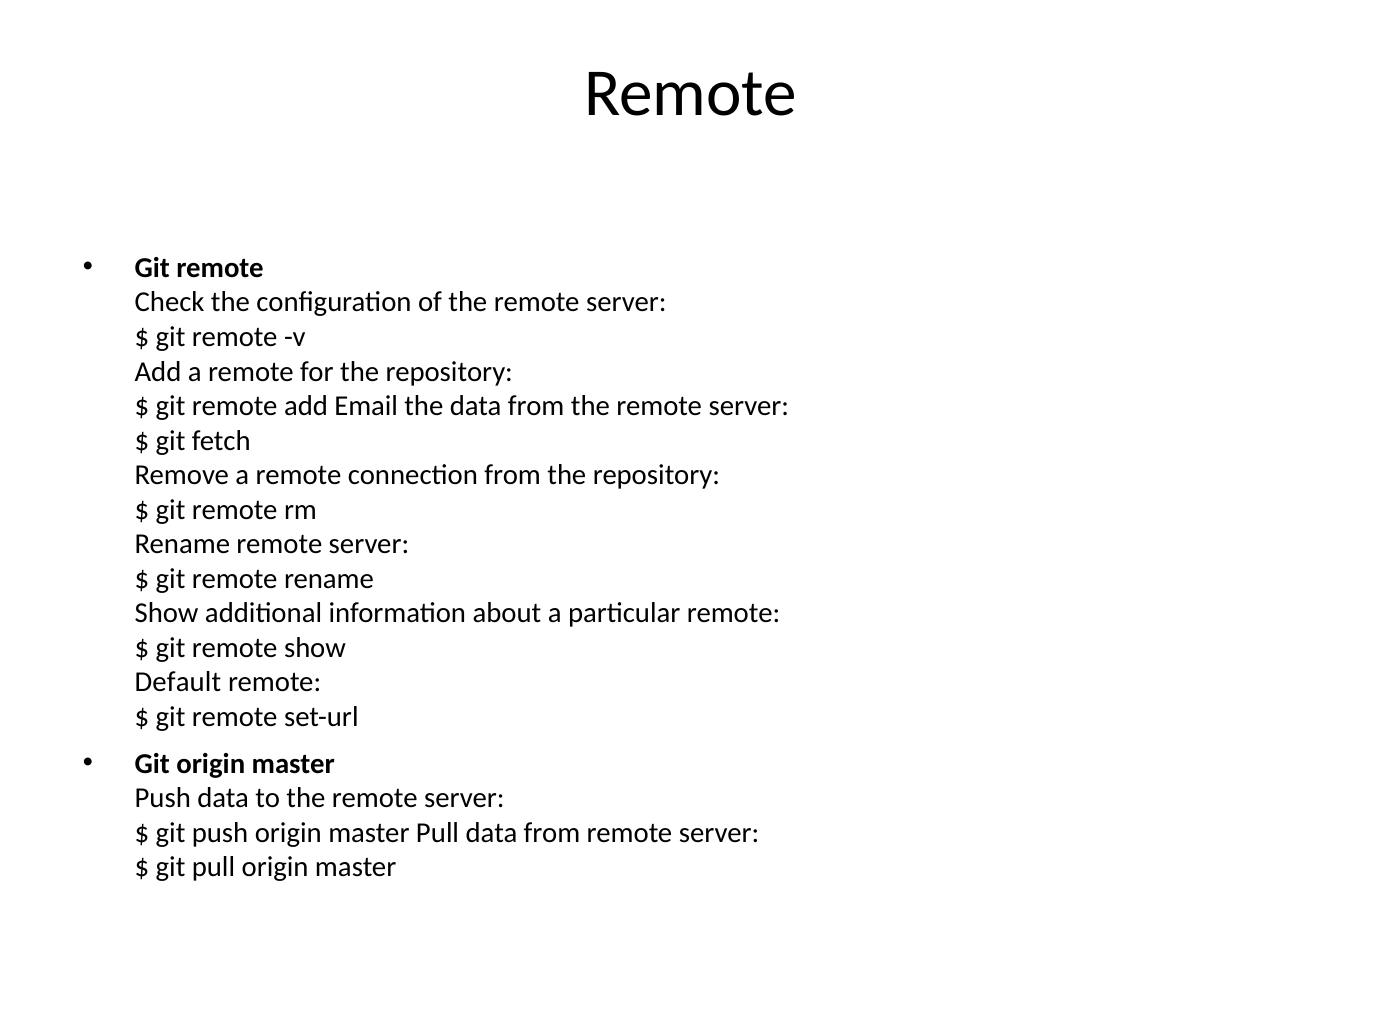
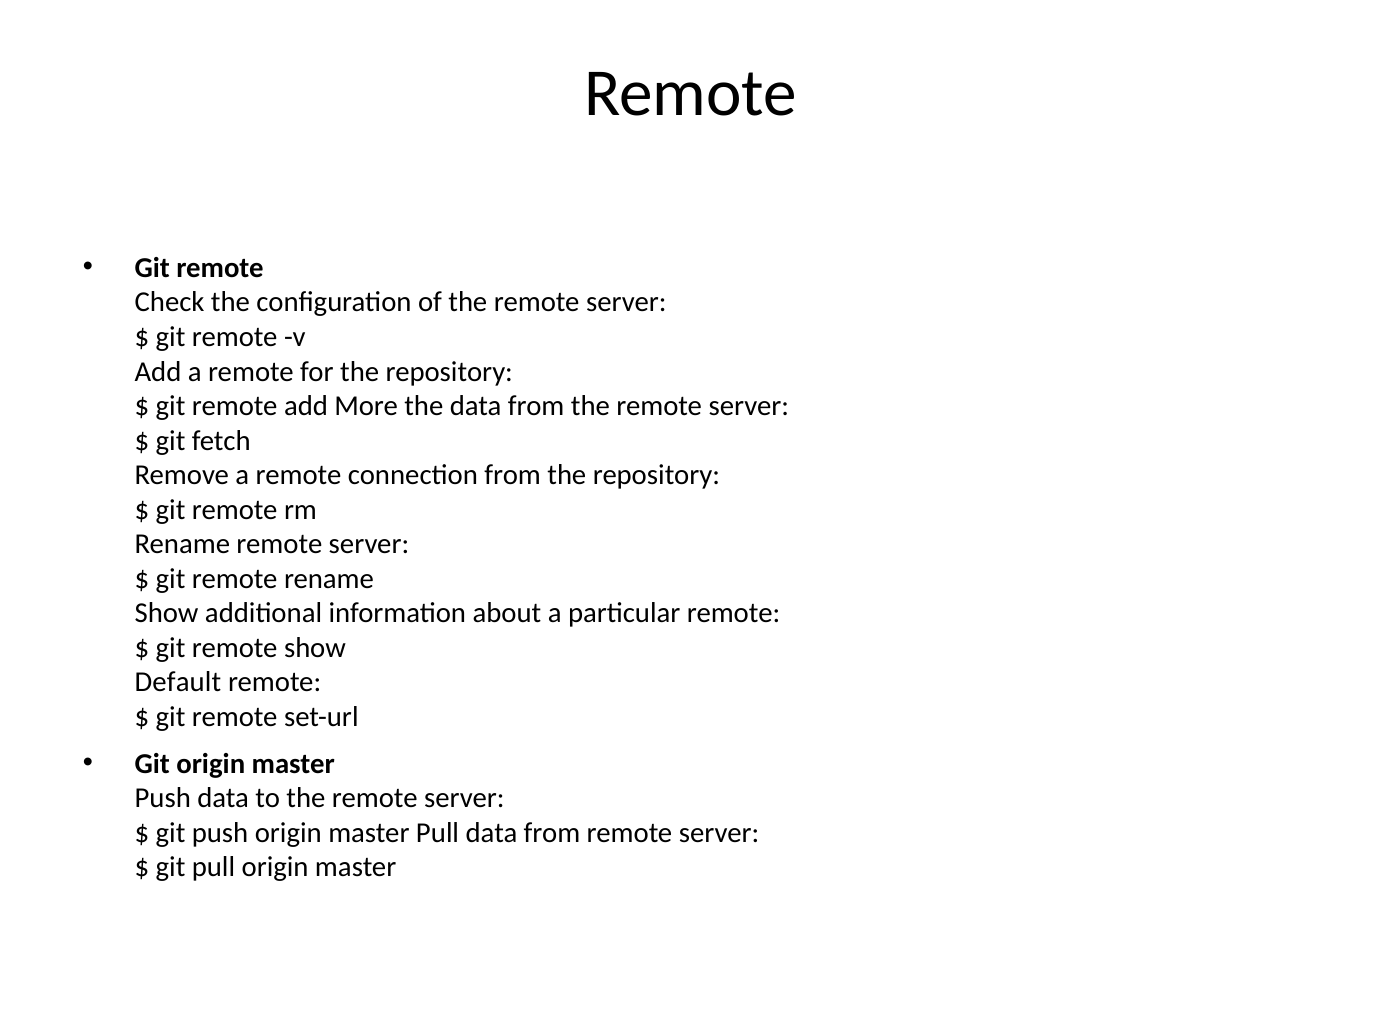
Email: Email -> More (366, 406)
